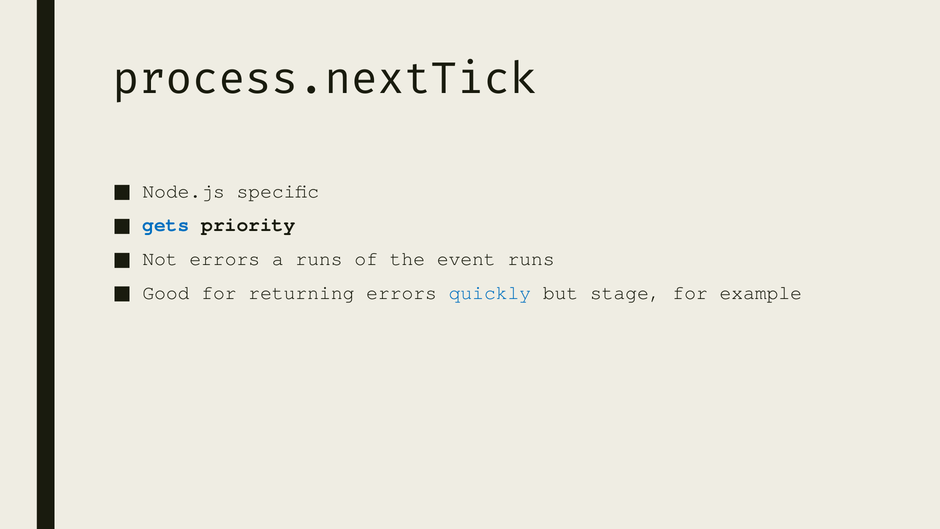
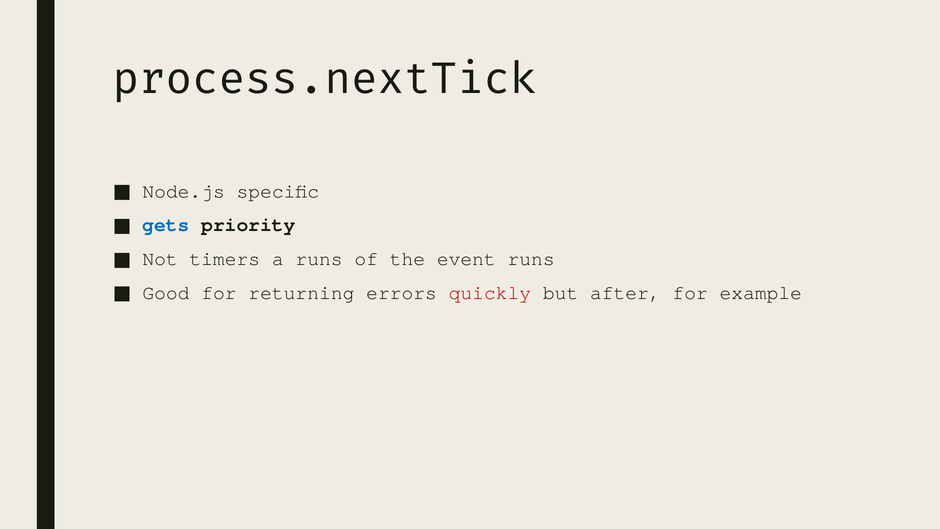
Not errors: errors -> timers (225, 259)
quickly colour: blue -> red (490, 293)
stage: stage -> after (625, 293)
